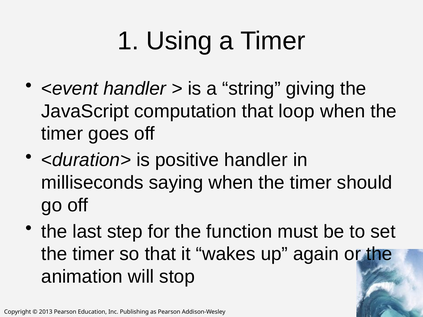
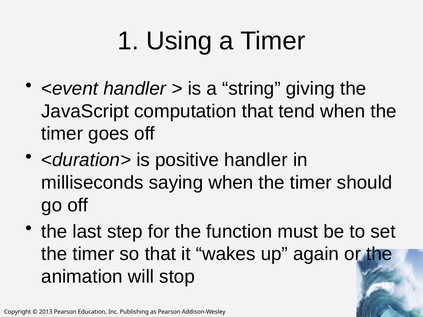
loop: loop -> tend (297, 111)
